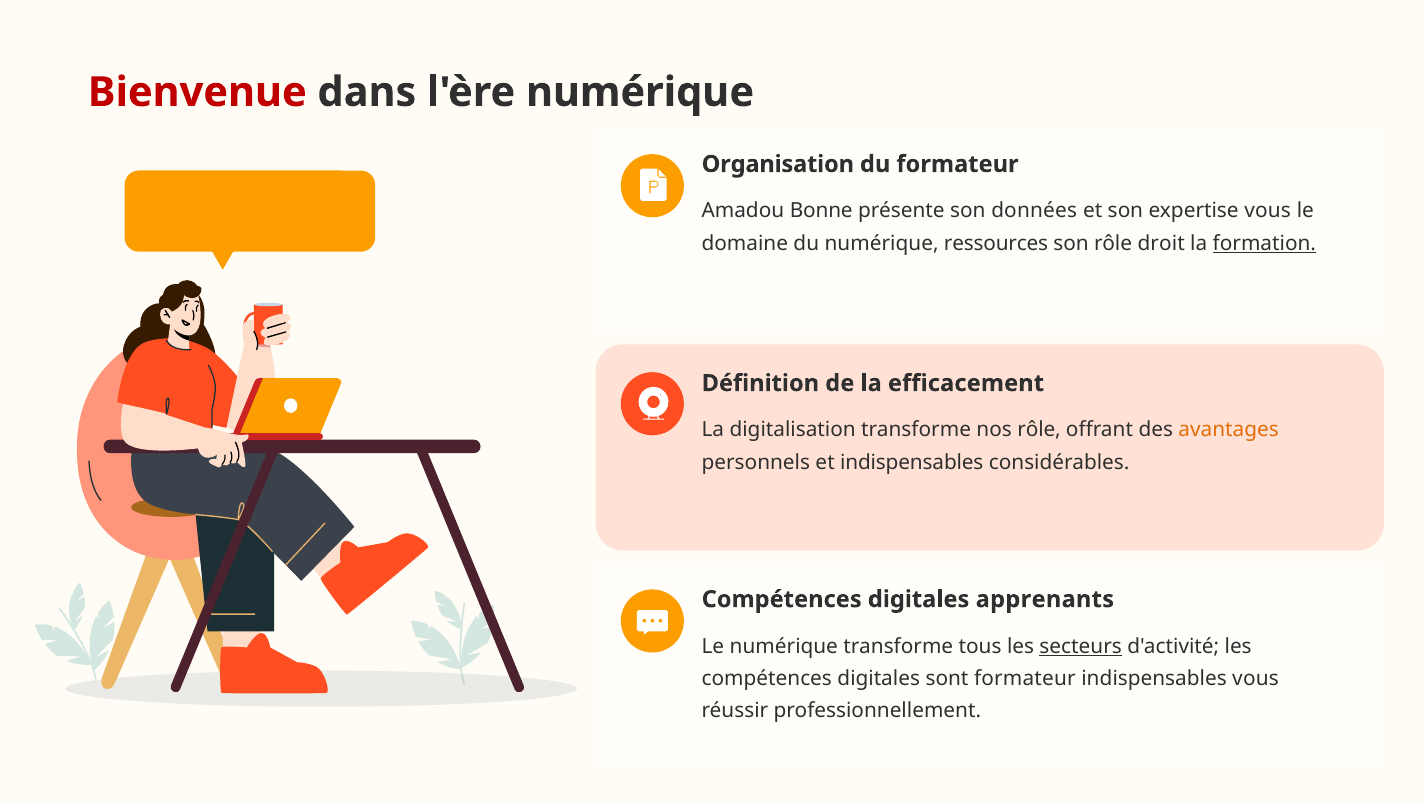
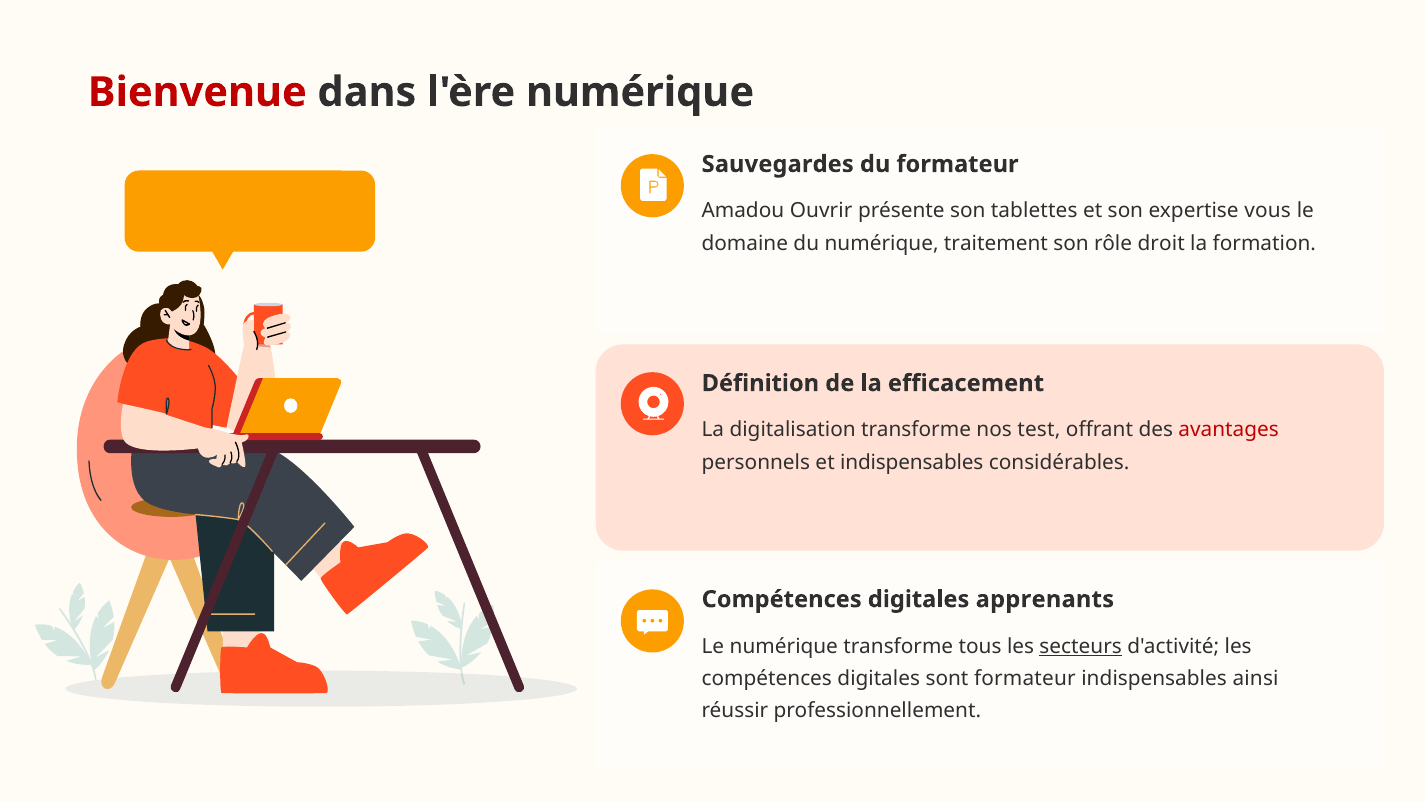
Organisation: Organisation -> Sauvegardes (778, 164)
Bonne: Bonne -> Ouvrir (821, 211)
données: données -> tablettes (1034, 211)
ressources: ressources -> traitement (996, 243)
formation underline: present -> none (1264, 243)
nos rôle: rôle -> test (1039, 430)
avantages colour: orange -> red (1229, 430)
indispensables vous: vous -> ainsi (1256, 678)
